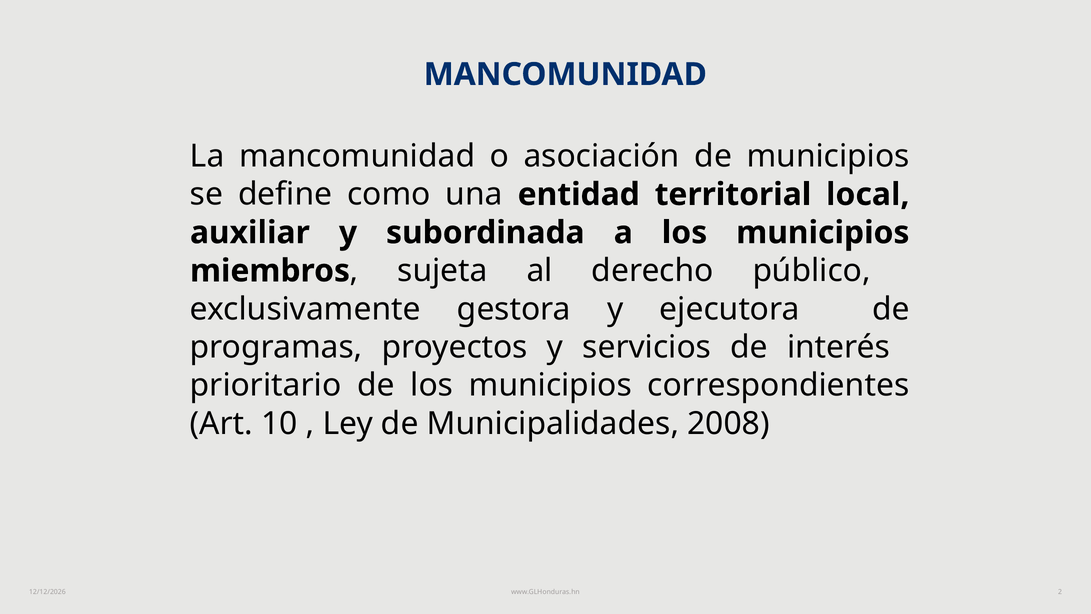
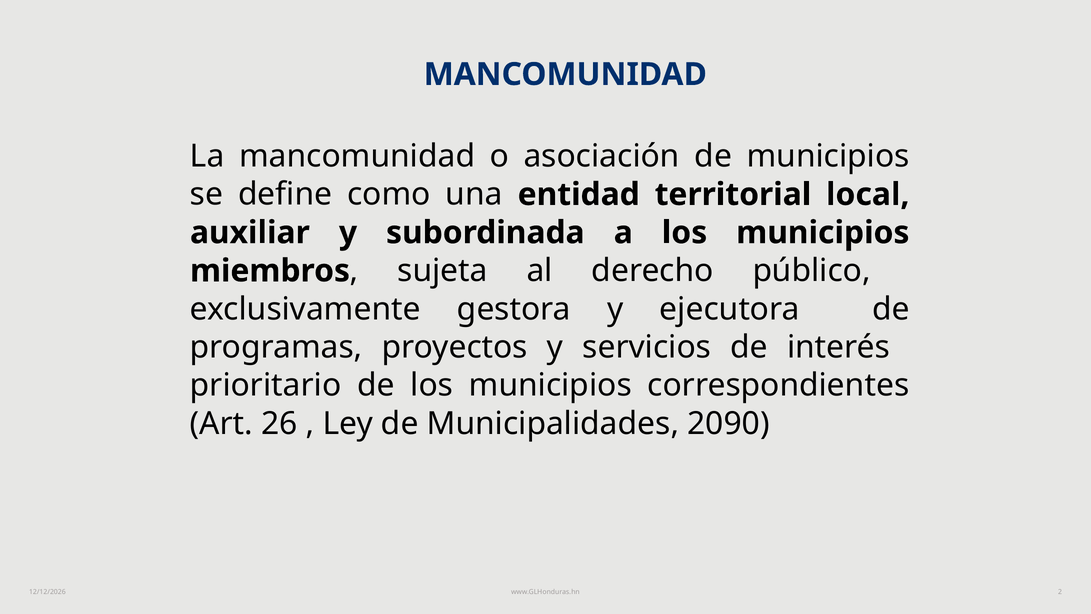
10: 10 -> 26 (279, 423)
2008: 2008 -> 2090 (728, 423)
